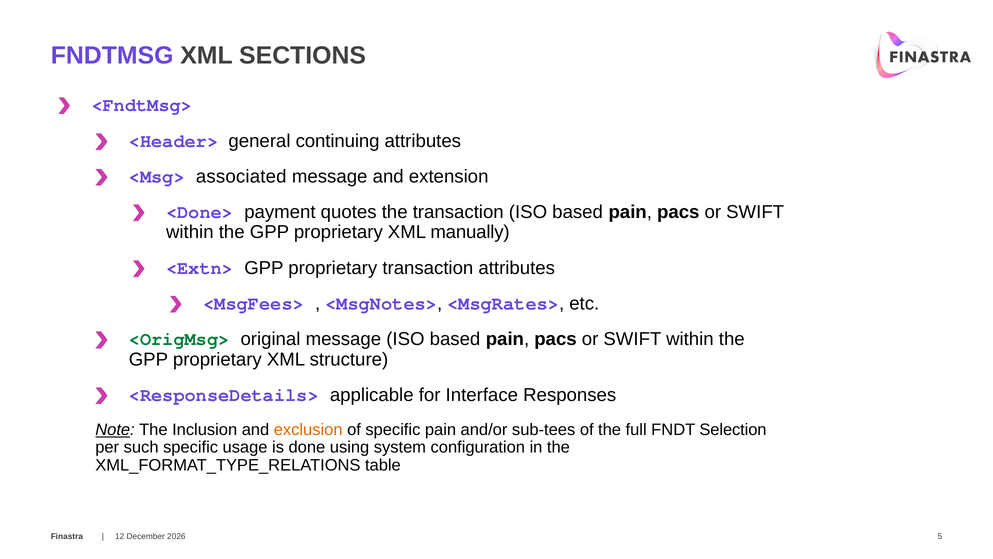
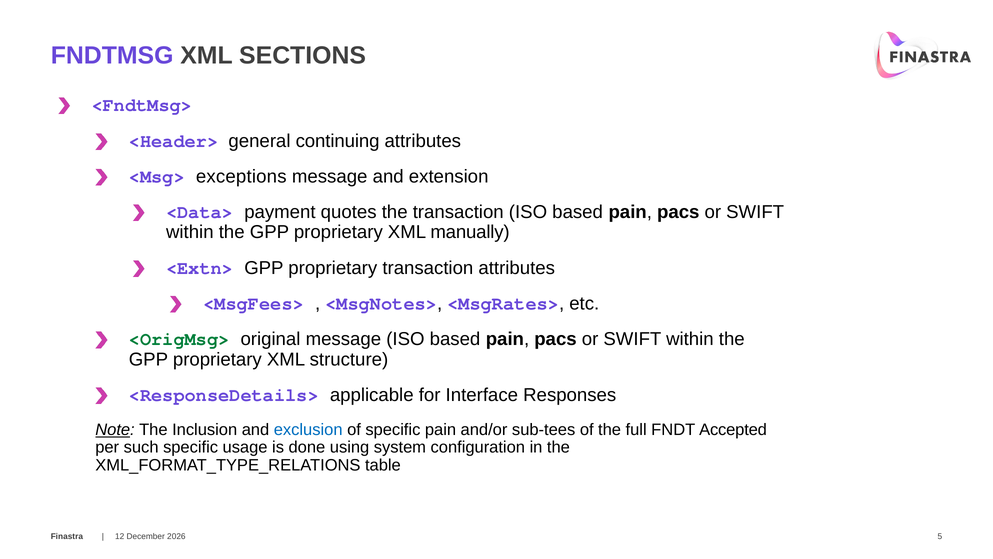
associated: associated -> exceptions (241, 176)
<Done>: <Done> -> <Data> (200, 212)
exclusion colour: orange -> blue (308, 429)
Selection: Selection -> Accepted (733, 429)
